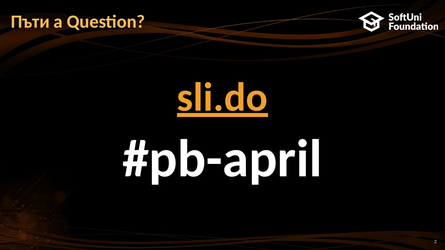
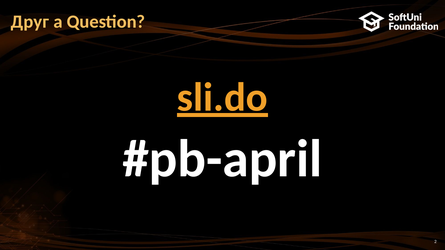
Пъти: Пъти -> Друг (30, 22)
